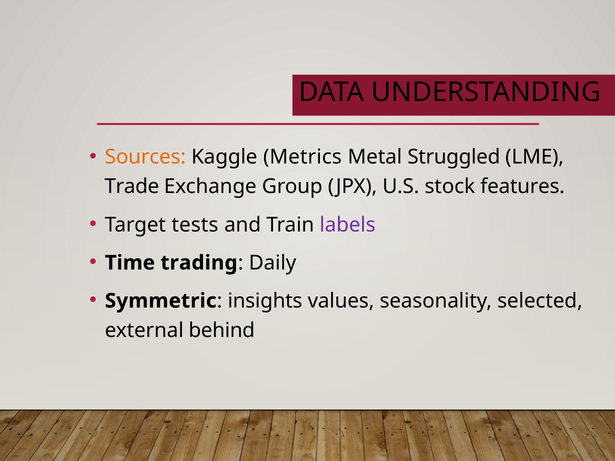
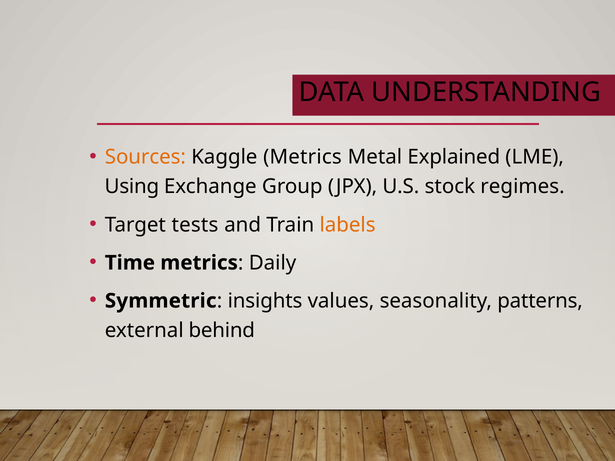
Struggled: Struggled -> Explained (454, 157)
Trade: Trade -> Using (132, 187)
features: features -> regimes (523, 187)
labels colour: purple -> orange (348, 225)
Time trading: trading -> metrics (199, 263)
selected: selected -> patterns (540, 301)
